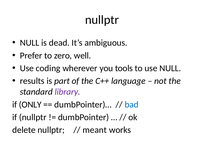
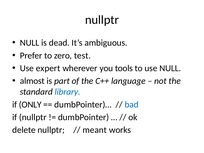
well: well -> test (82, 56)
coding: coding -> expert (48, 68)
results: results -> almost (32, 81)
library colour: purple -> blue (68, 92)
